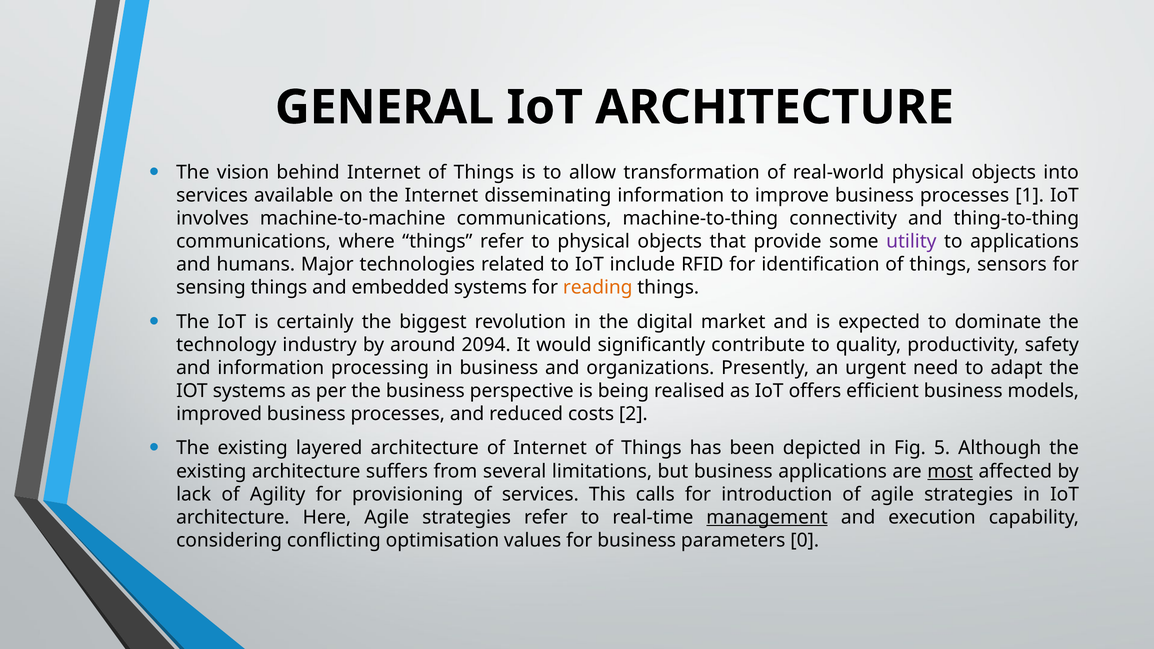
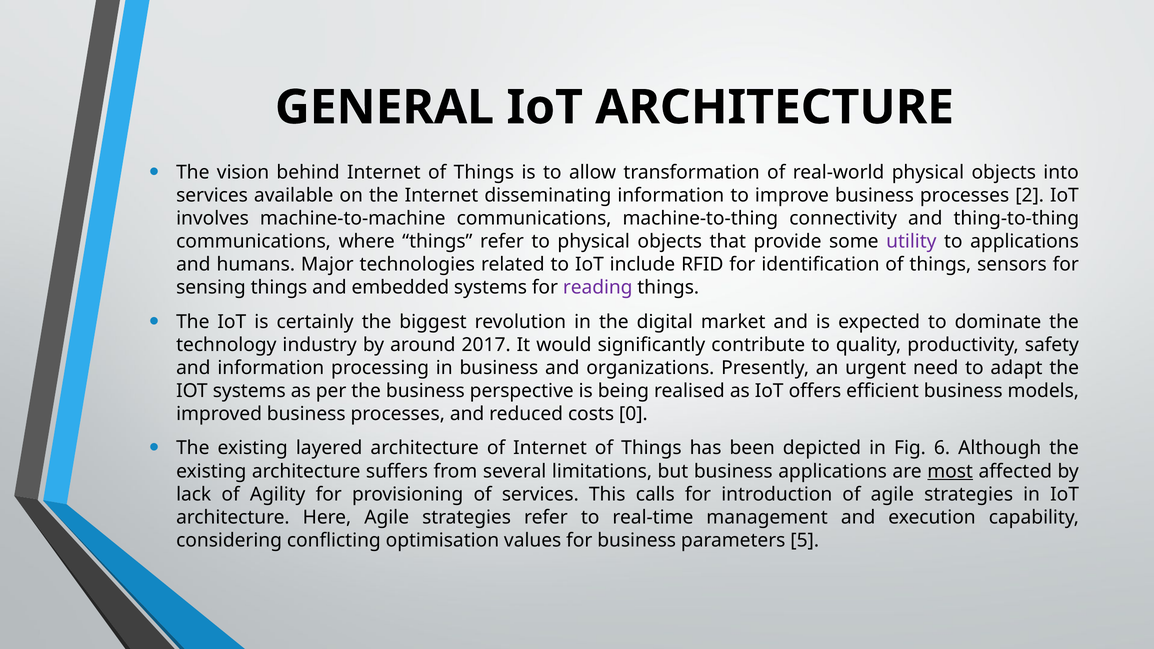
1: 1 -> 2 (1030, 195)
reading colour: orange -> purple (598, 288)
2094: 2094 -> 2017 (486, 345)
2: 2 -> 0 (633, 414)
5: 5 -> 6 (942, 448)
management underline: present -> none (767, 517)
0: 0 -> 5 (805, 540)
